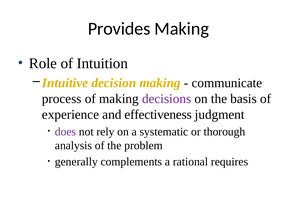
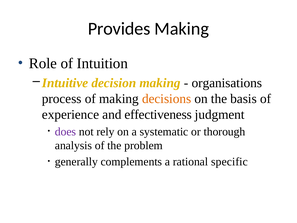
communicate: communicate -> organisations (227, 83)
decisions colour: purple -> orange (167, 99)
requires: requires -> specific (229, 162)
